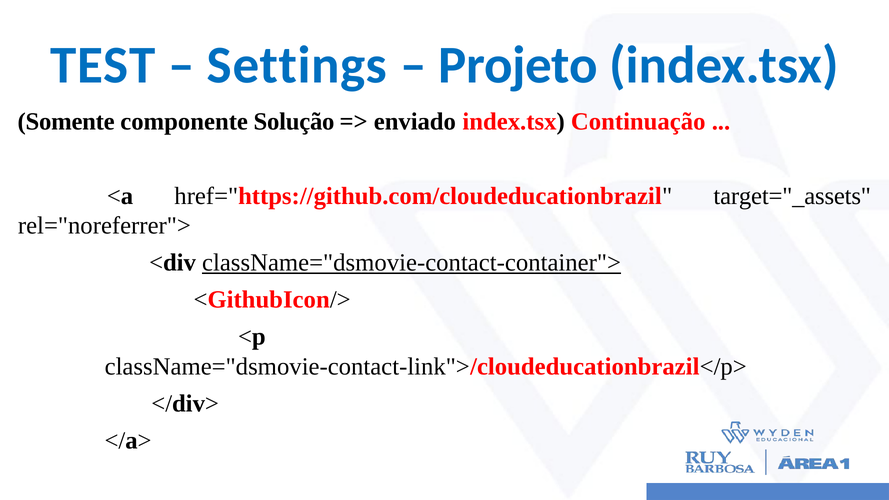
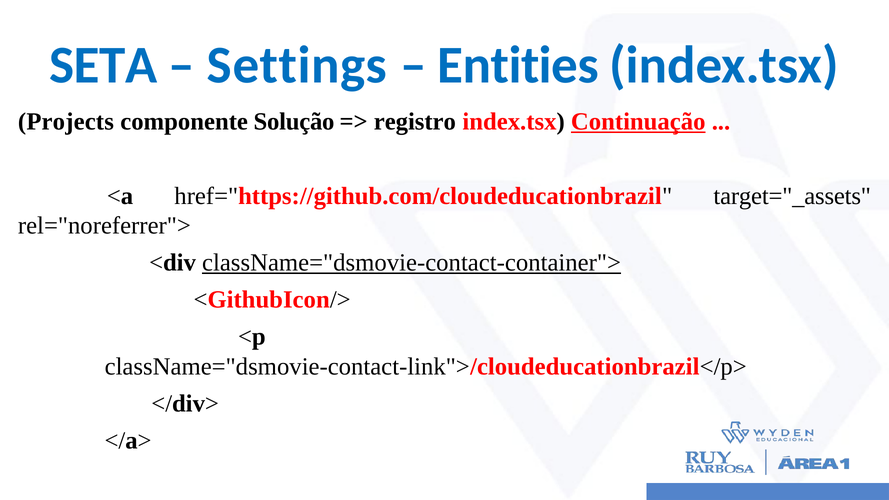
TEST: TEST -> SETA (103, 65)
Projeto: Projeto -> Entities (518, 65)
Somente: Somente -> Projects (66, 122)
enviado: enviado -> registro (415, 122)
Continuação underline: none -> present (638, 122)
